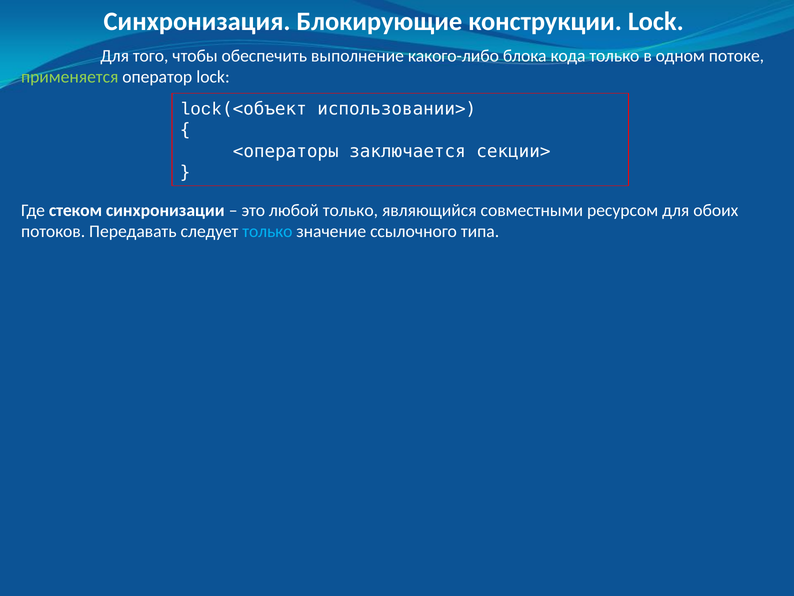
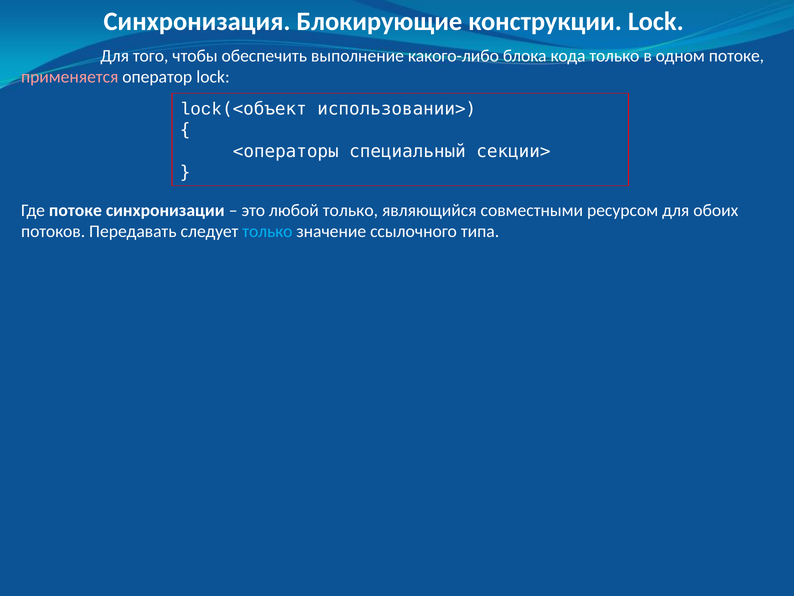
применяется colour: light green -> pink (70, 77)
заключается: заключается -> специальный (407, 151)
Где стеком: стеком -> потоке (75, 210)
